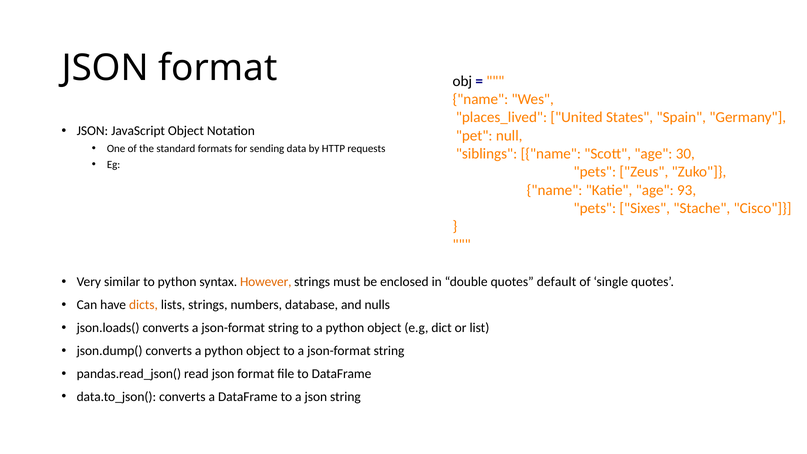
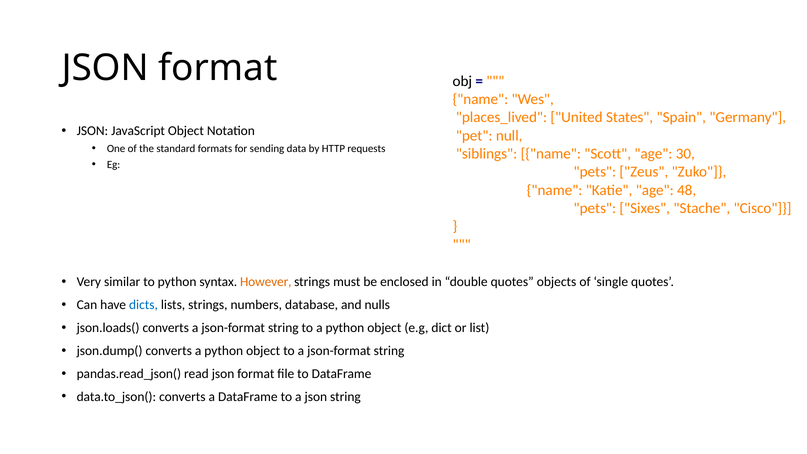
93: 93 -> 48 (687, 190)
default: default -> objects (557, 282)
dicts colour: orange -> blue (143, 305)
